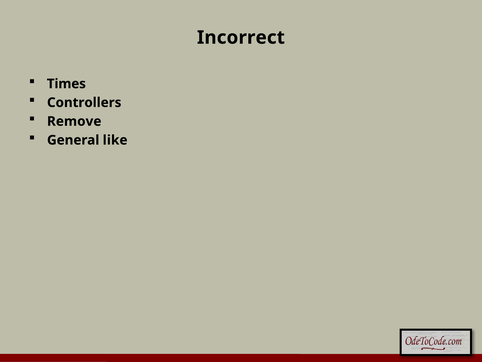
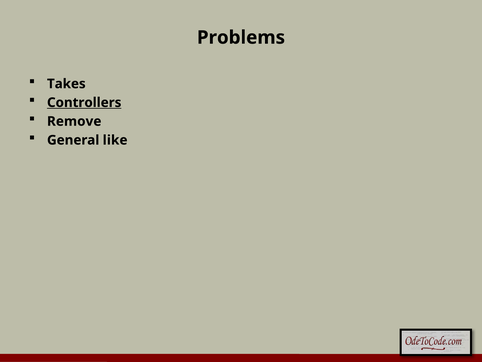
Incorrect: Incorrect -> Problems (241, 37)
Times: Times -> Takes (66, 84)
Controllers underline: none -> present (84, 102)
